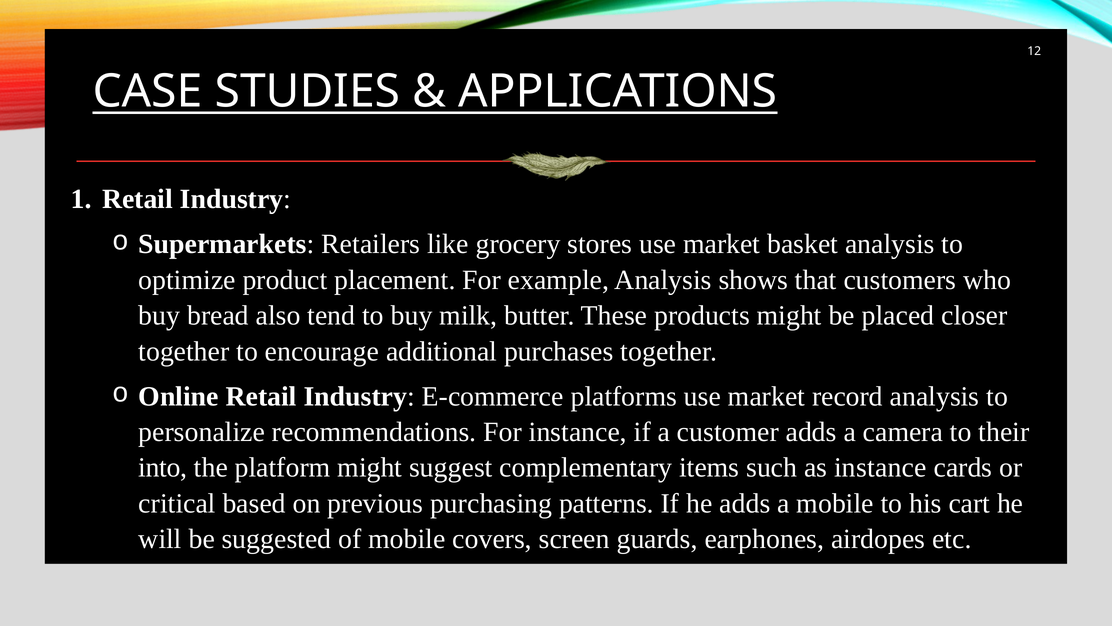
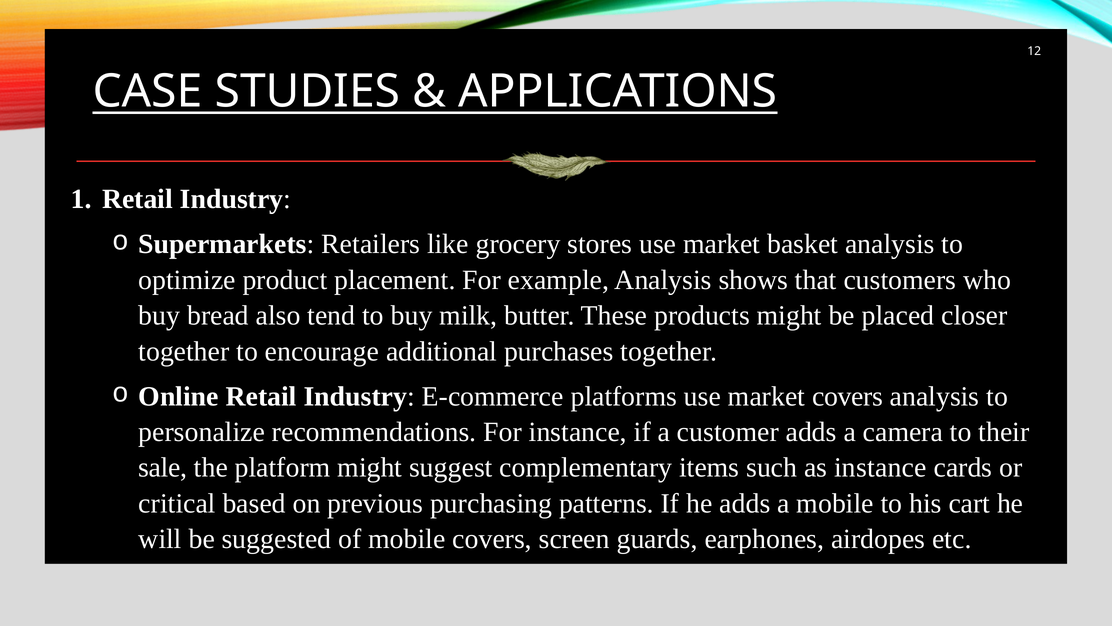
market record: record -> covers (848, 396)
into: into -> sale (163, 467)
